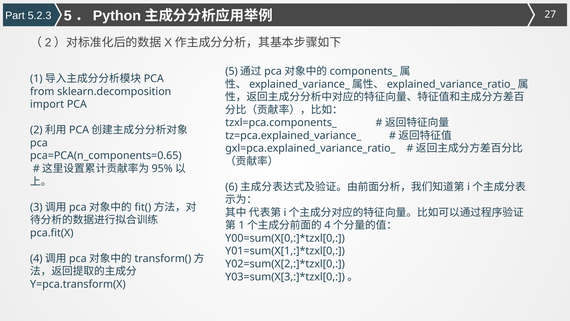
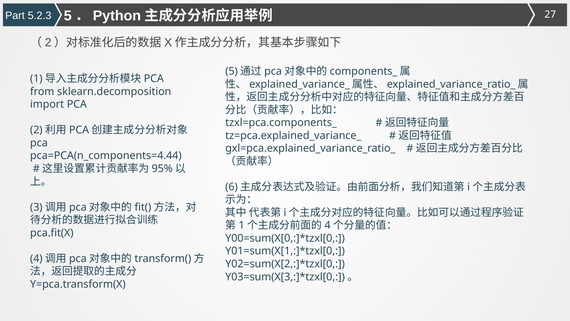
pca=PCA(n_components=0.65: pca=PCA(n_components=0.65 -> pca=PCA(n_components=4.44 (106, 156)
